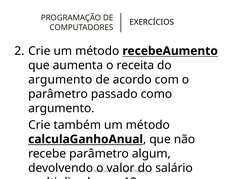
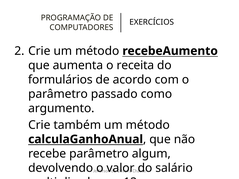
argumento: argumento -> formulários (60, 80)
